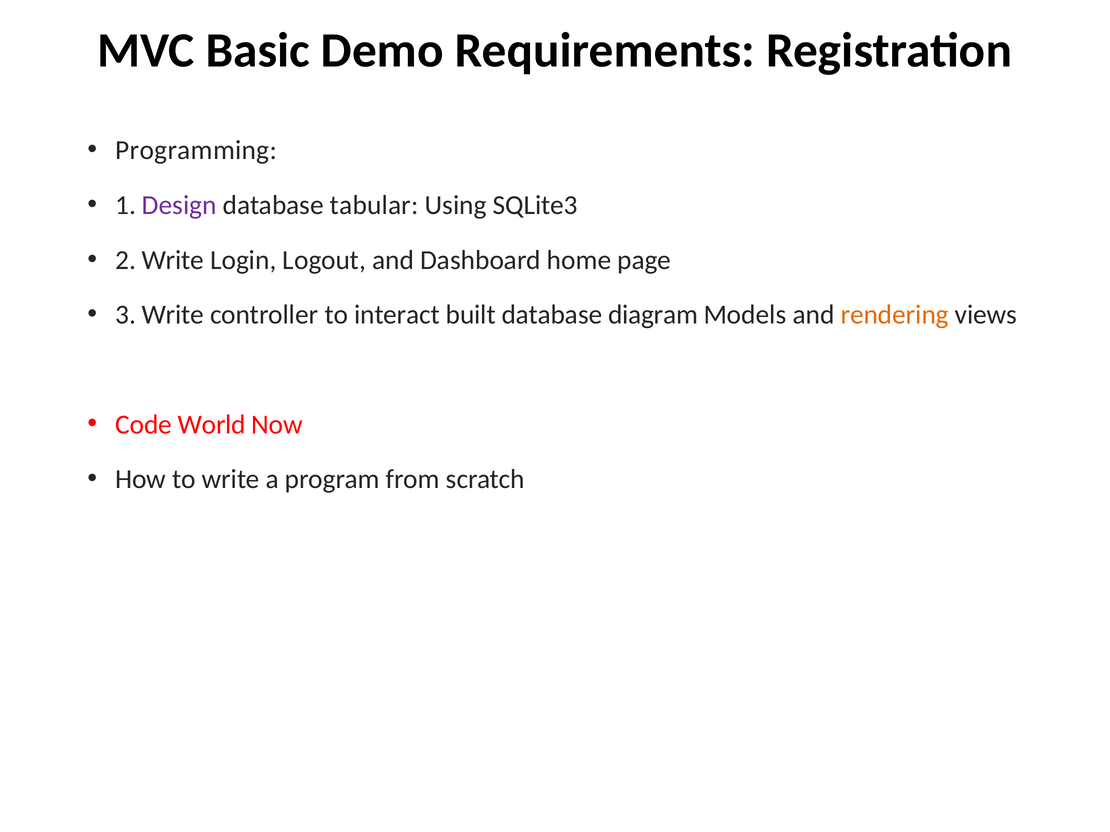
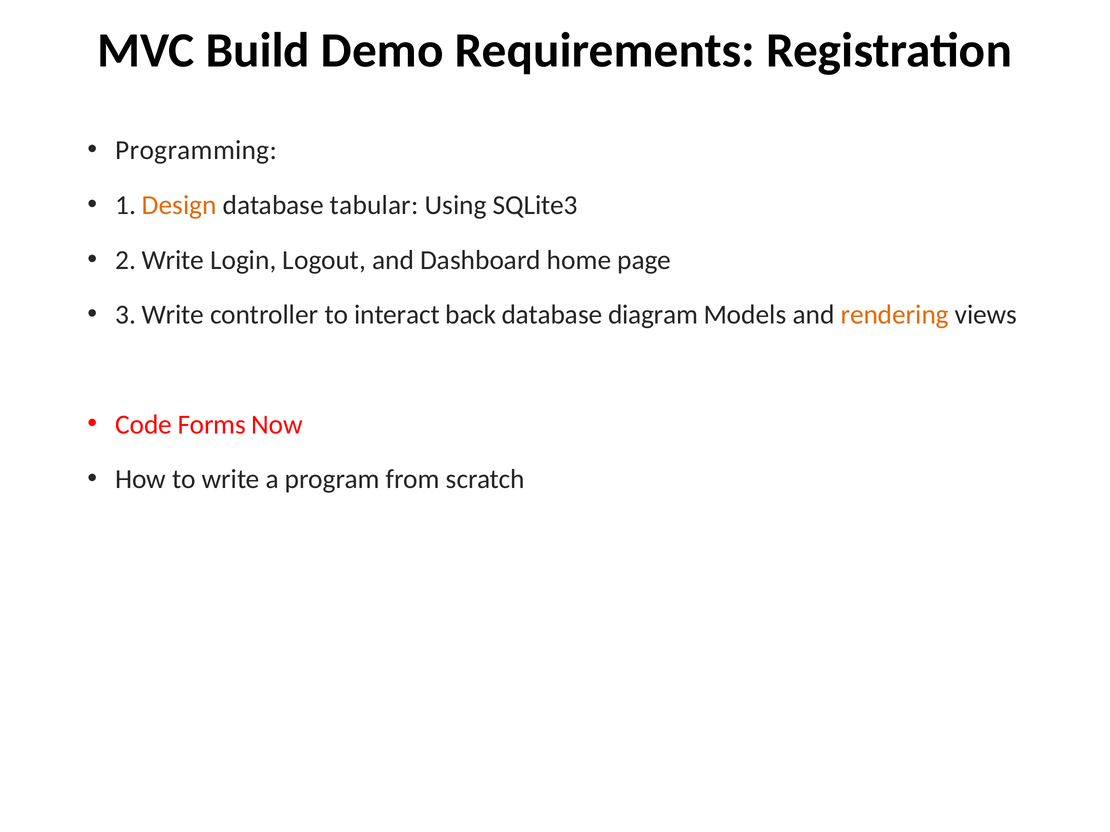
Basic: Basic -> Build (258, 51)
Design colour: purple -> orange (179, 205)
built: built -> back (471, 315)
World: World -> Forms (212, 425)
